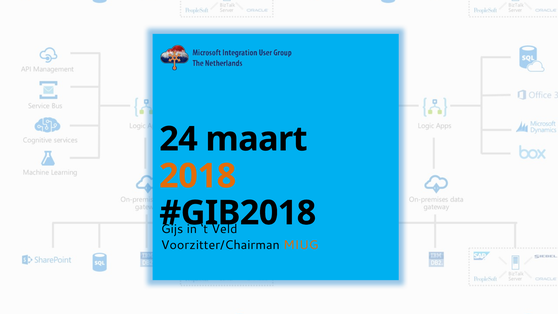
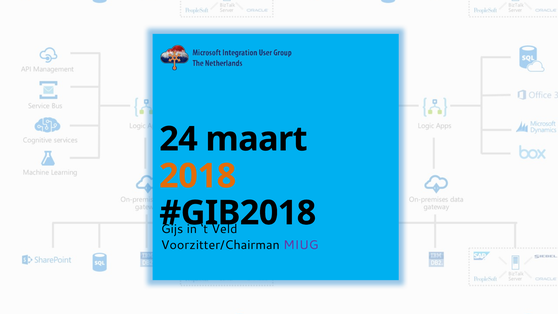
MIUG colour: orange -> purple (301, 245)
